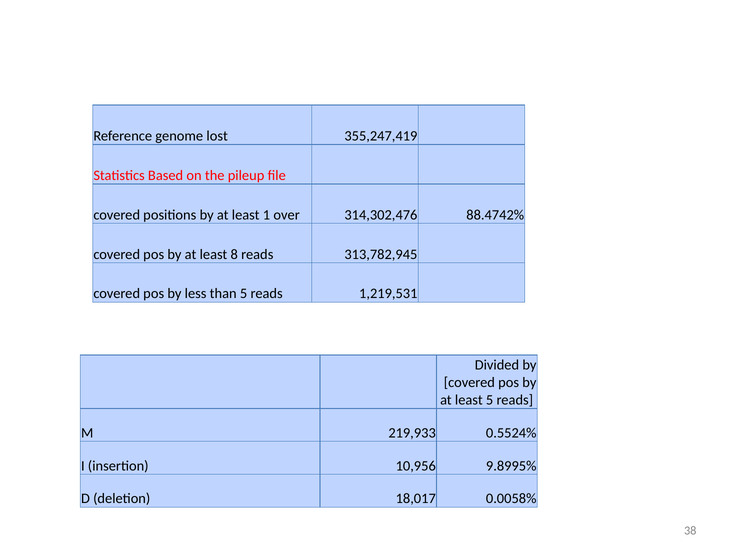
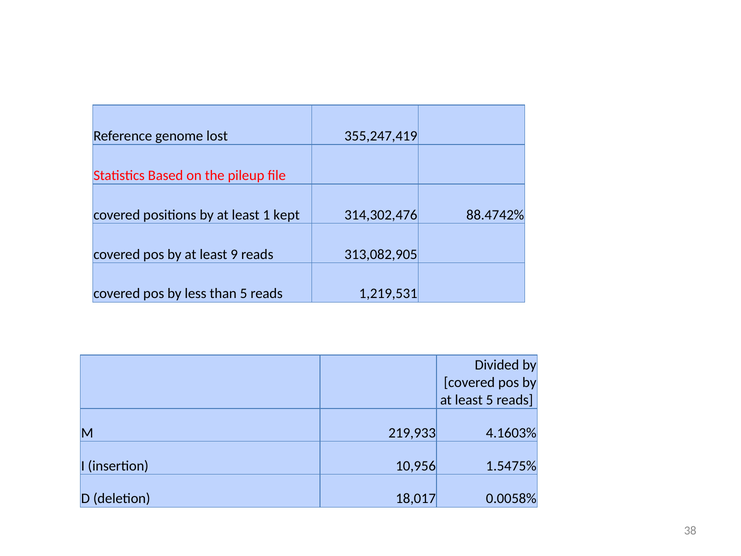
over: over -> kept (287, 215)
8: 8 -> 9 (234, 254)
313,782,945: 313,782,945 -> 313,082,905 (381, 254)
0.5524%: 0.5524% -> 4.1603% (511, 433)
9.8995%: 9.8995% -> 1.5475% (511, 466)
